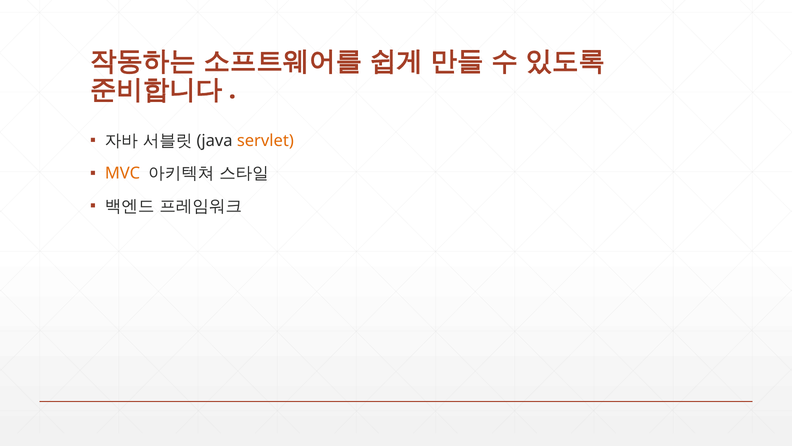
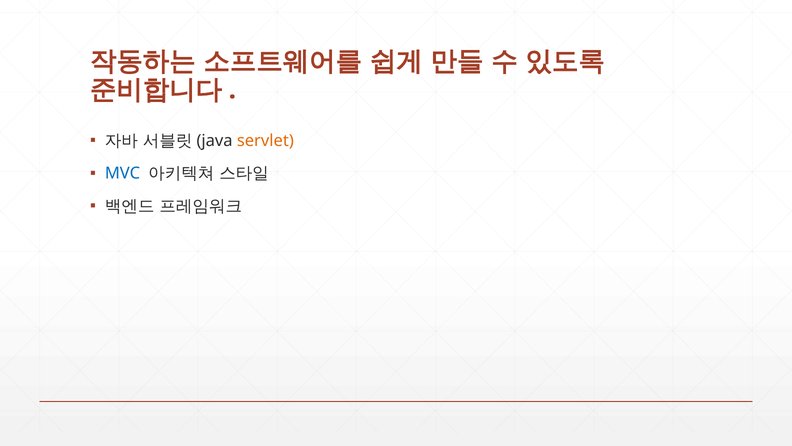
MVC colour: orange -> blue (123, 173)
